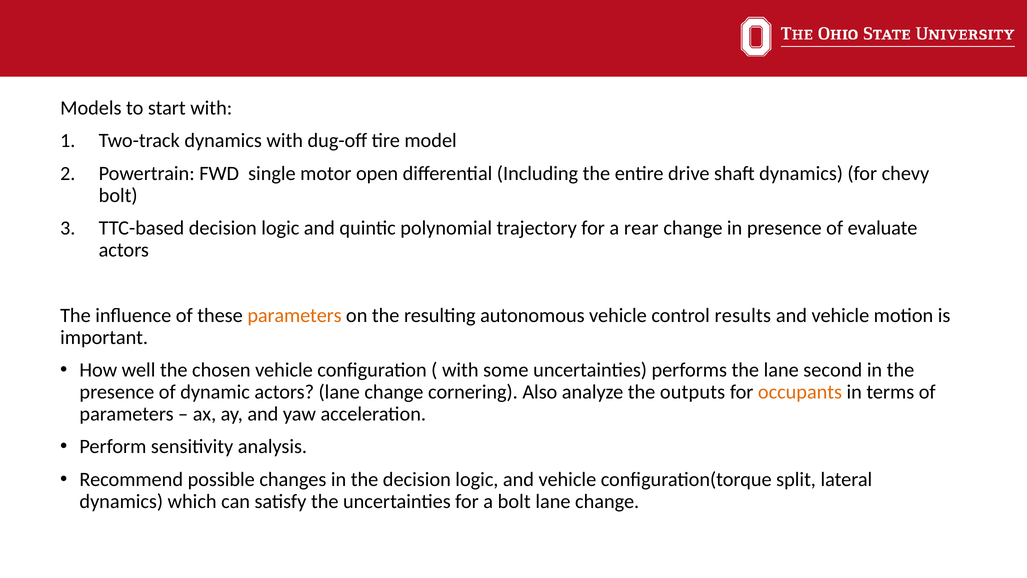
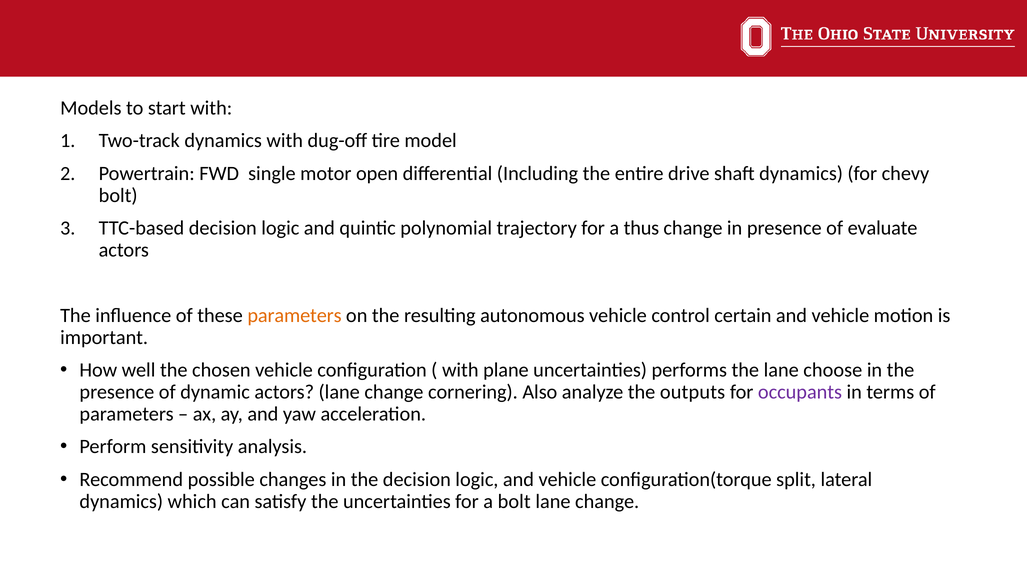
rear: rear -> thus (641, 228)
results: results -> certain (743, 315)
some: some -> plane (506, 370)
second: second -> choose (833, 370)
occupants colour: orange -> purple (800, 392)
